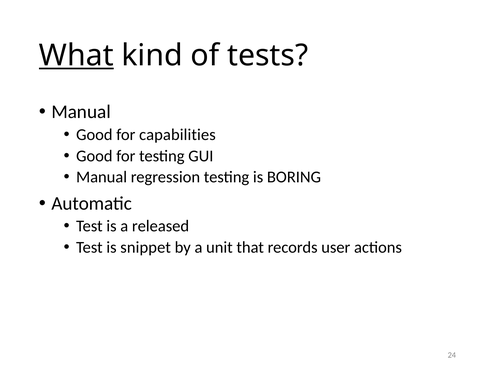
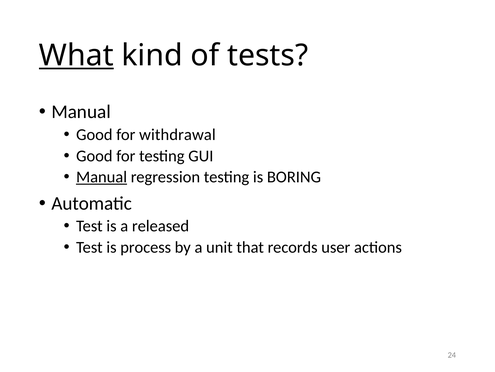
capabilities: capabilities -> withdrawal (177, 134)
Manual underline: none -> present (102, 177)
snippet: snippet -> process (146, 247)
